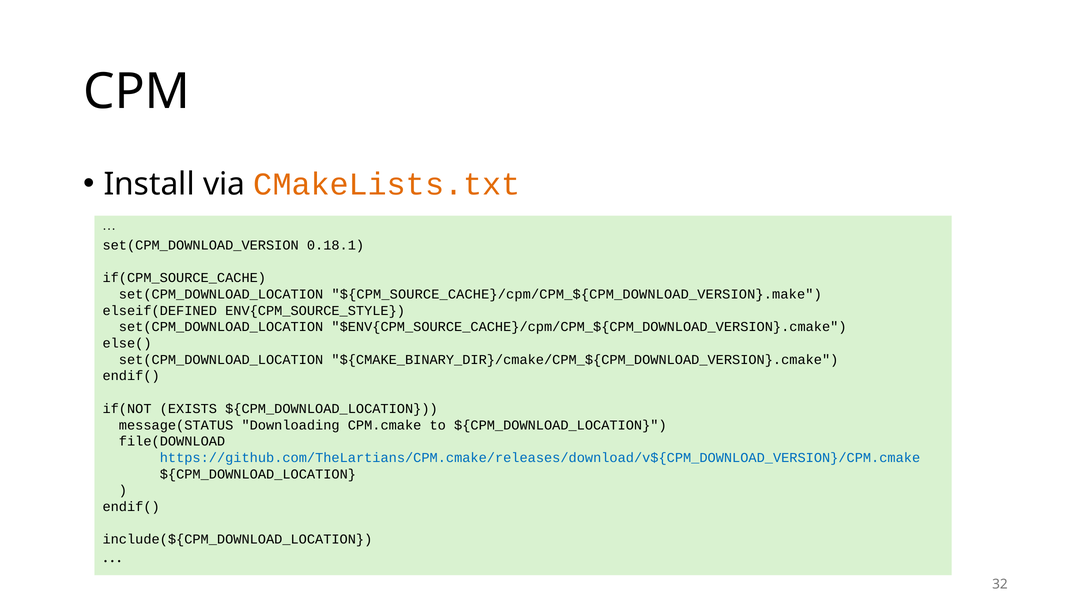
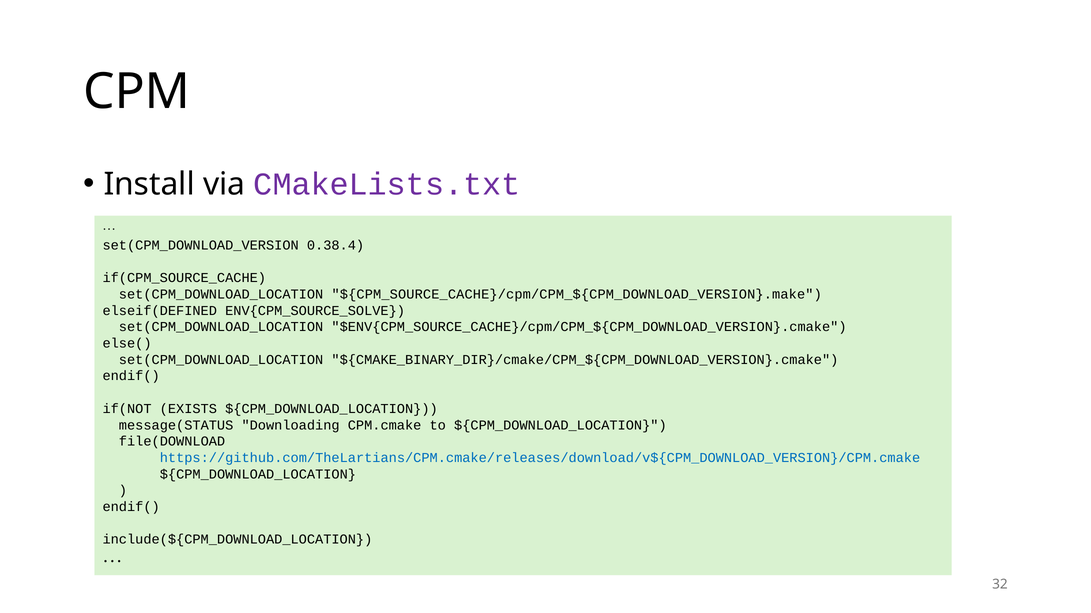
CMakeLists.txt colour: orange -> purple (387, 184)
0.18.1: 0.18.1 -> 0.38.4 (336, 245)
ENV{CPM_SOURCE_STYLE: ENV{CPM_SOURCE_STYLE -> ENV{CPM_SOURCE_SOLVE (315, 311)
